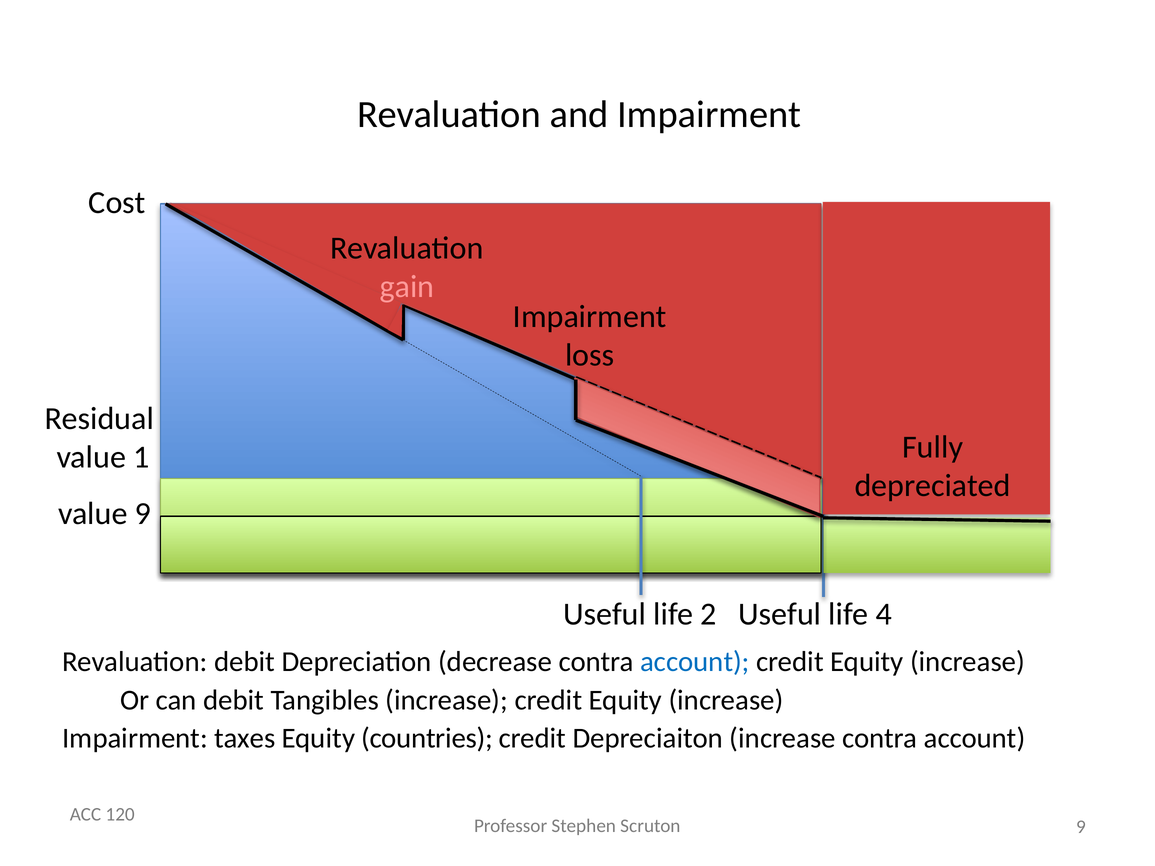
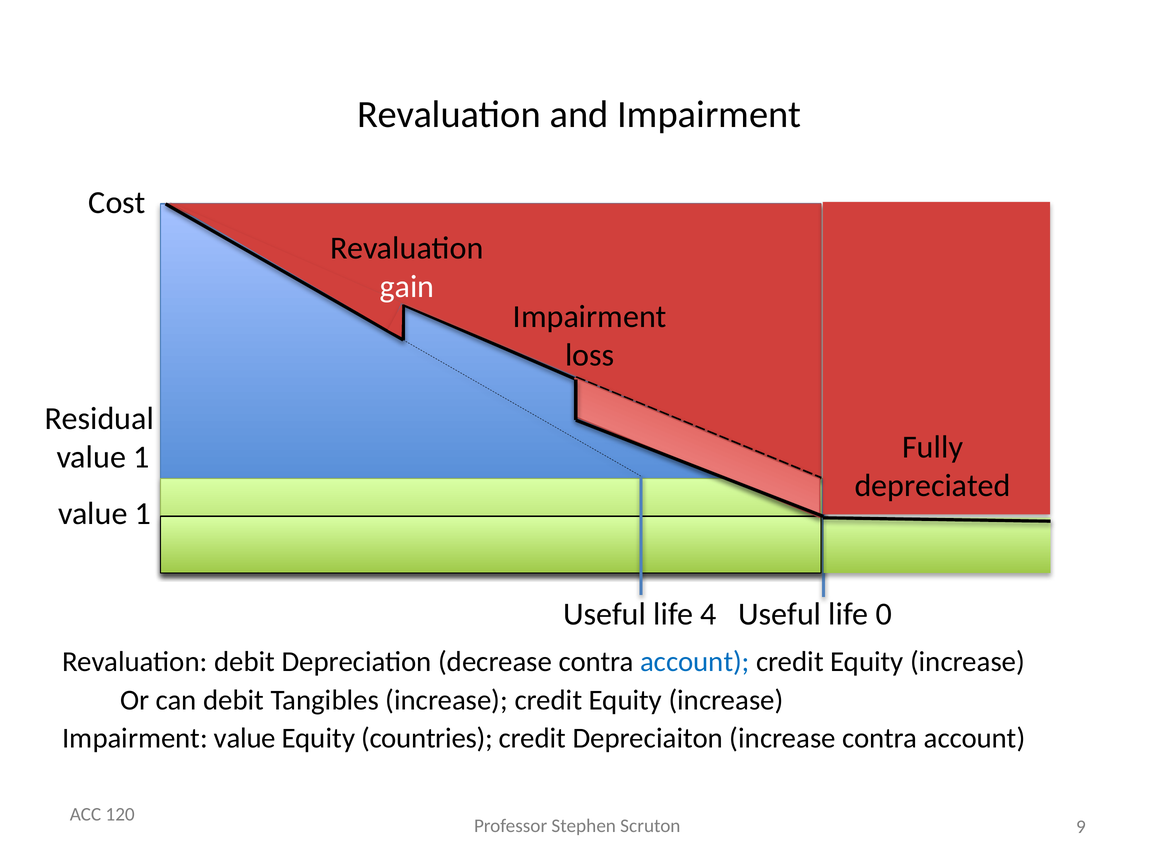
gain colour: pink -> white (407, 287)
9: 9 -> 1 (143, 514)
2: 2 -> 4 (708, 614)
4: 4 -> 0 (884, 614)
Impairment taxes: taxes -> value (245, 738)
